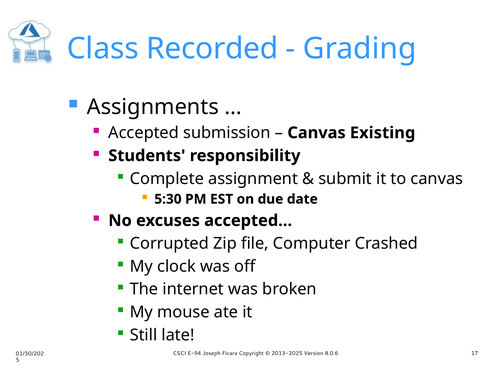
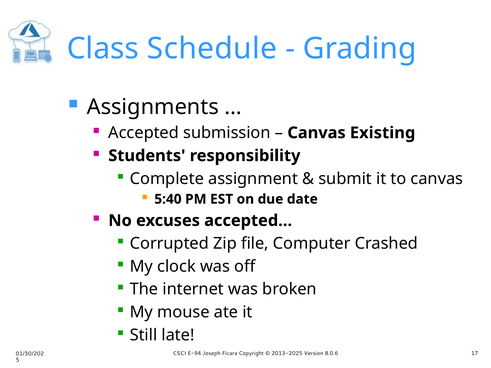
Recorded: Recorded -> Schedule (212, 49)
5:30: 5:30 -> 5:40 (168, 199)
